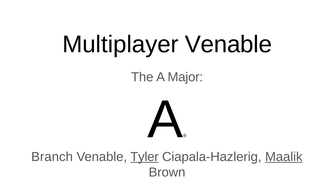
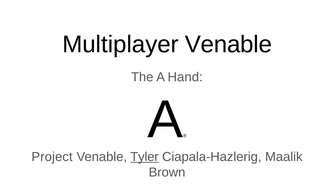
Major: Major -> Hand (185, 77)
Branch: Branch -> Project (52, 157)
Maalik underline: present -> none (284, 157)
